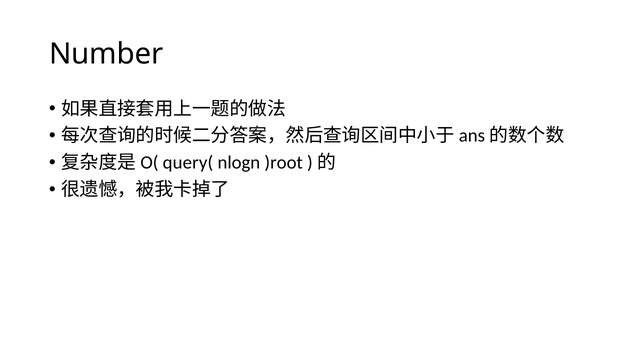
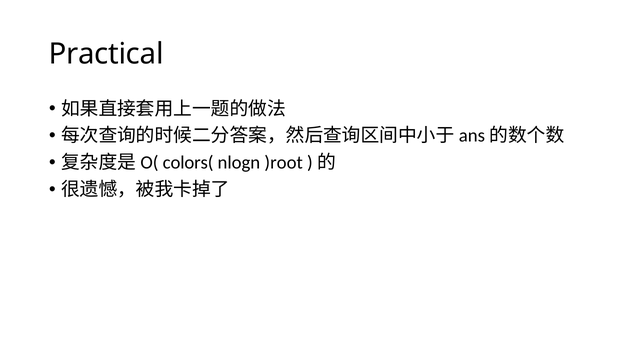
Number: Number -> Practical (106, 54)
query(: query( -> colors( (188, 163)
